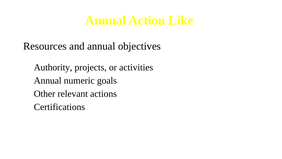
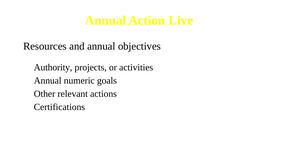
Like: Like -> Live (181, 20)
